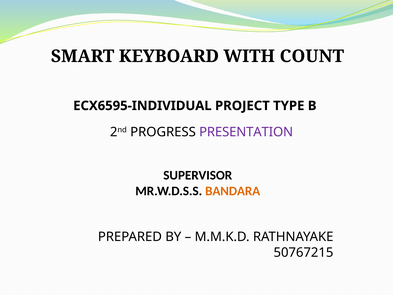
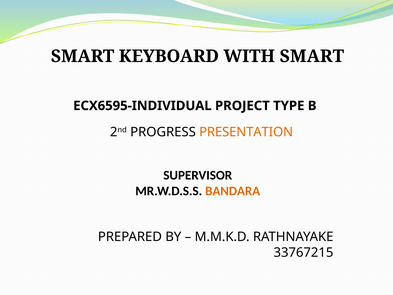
WITH COUNT: COUNT -> SMART (312, 56)
PRESENTATION colour: purple -> orange (246, 132)
50767215: 50767215 -> 33767215 (303, 252)
